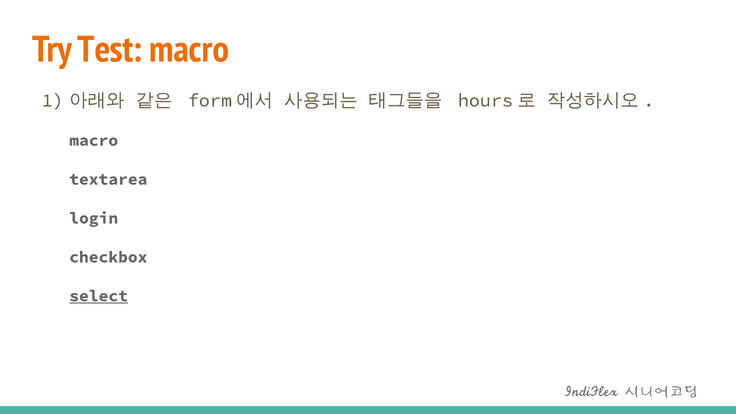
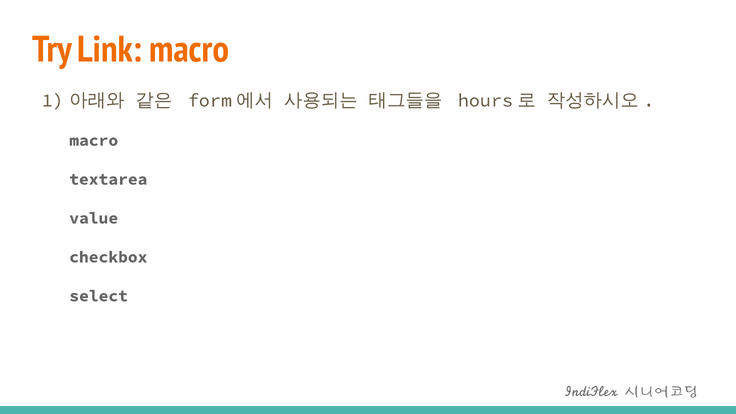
Test: Test -> Link (110, 49)
login: login -> value (94, 218)
select underline: present -> none (99, 296)
